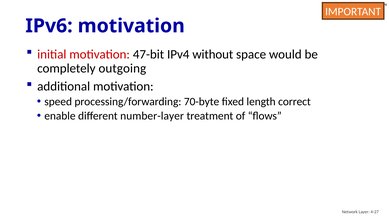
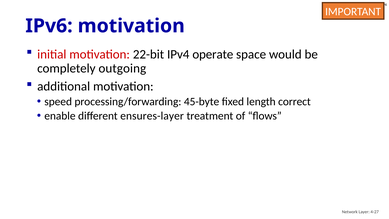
47-bit: 47-bit -> 22-bit (148, 54)
without: without -> operate (213, 54)
70-byte: 70-byte -> 45-byte (202, 101)
number-layer: number-layer -> ensures-layer (152, 116)
